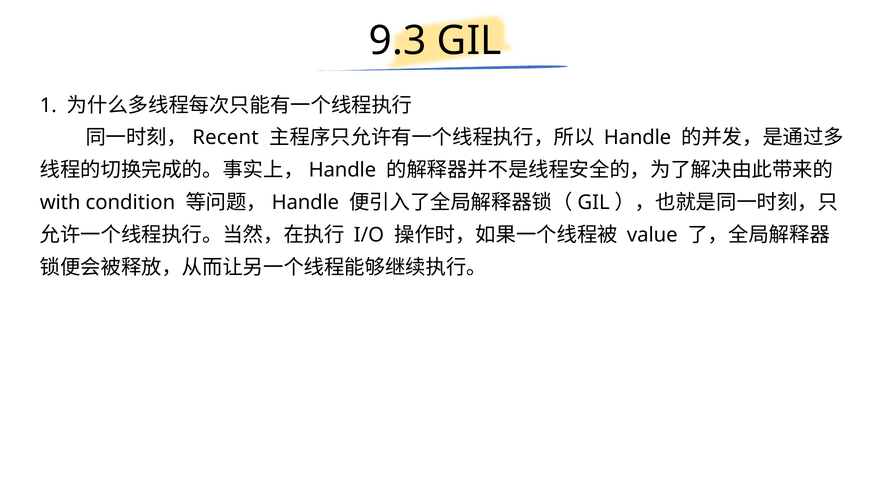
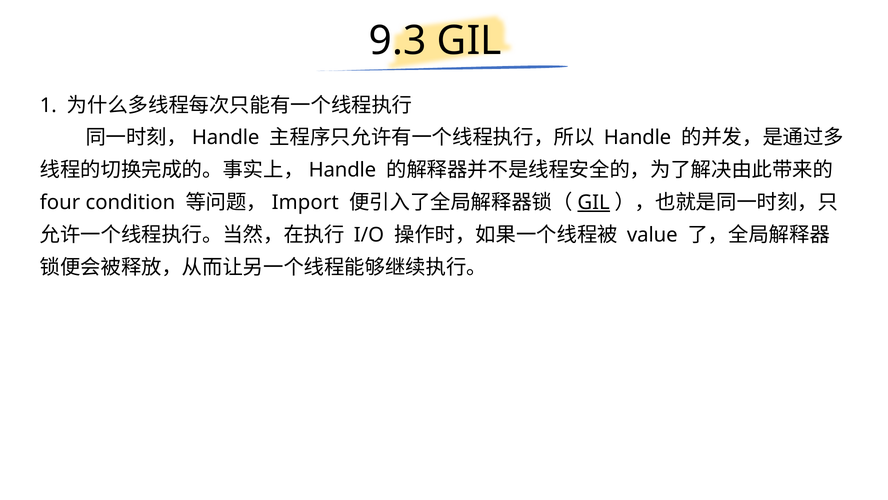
Recent: Recent -> Handle (226, 138)
with: with -> four (60, 202)
Handle: Handle -> Import (305, 202)
GIL underline: none -> present (594, 202)
